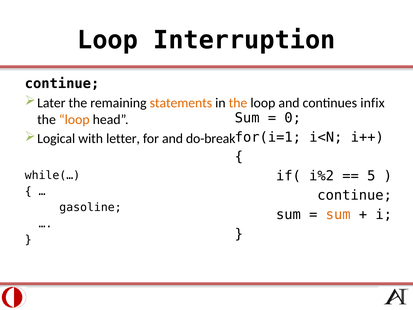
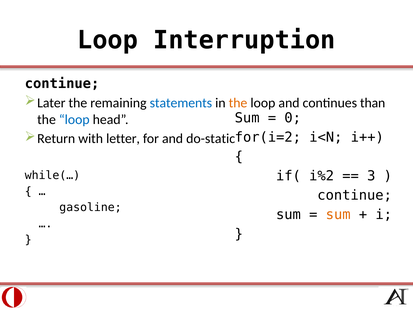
statements colour: orange -> blue (181, 103)
infix: infix -> than (373, 103)
loop colour: orange -> blue (74, 119)
for(i=1: for(i=1 -> for(i=2 (268, 137)
Logical: Logical -> Return (56, 139)
do-break: do-break -> do-static (211, 139)
5: 5 -> 3 (371, 176)
